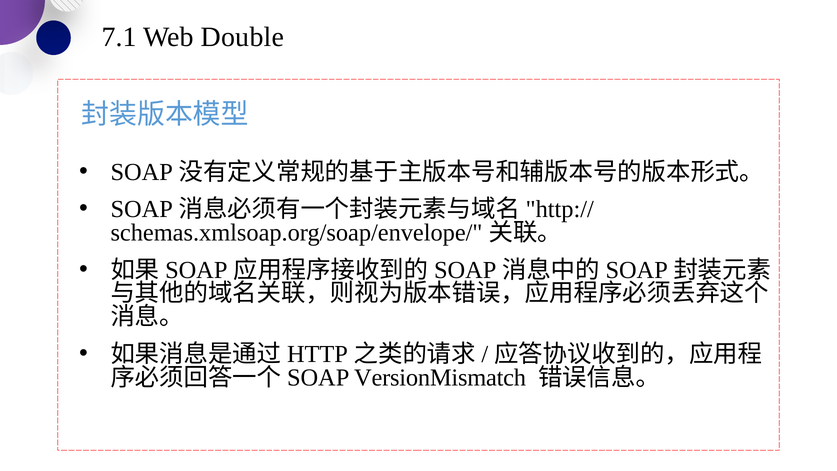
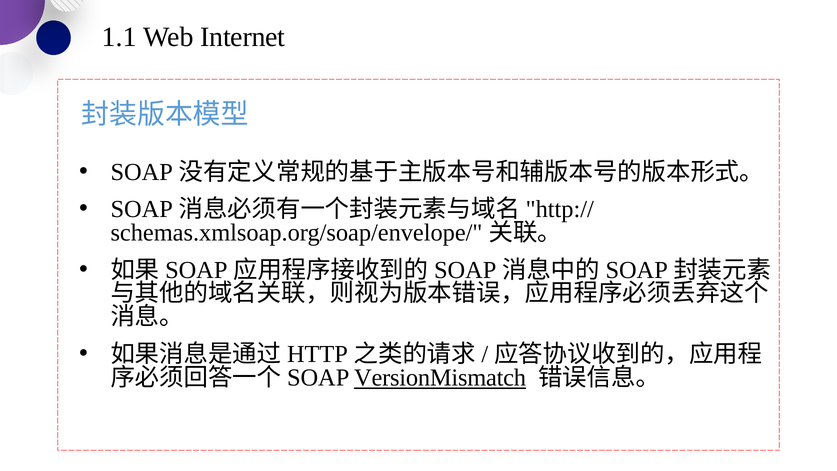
7.1: 7.1 -> 1.1 (119, 37)
Double: Double -> Internet (243, 37)
VersionMismatch underline: none -> present (440, 377)
